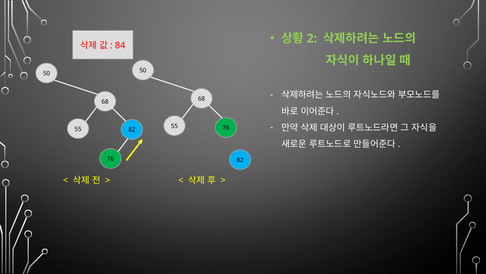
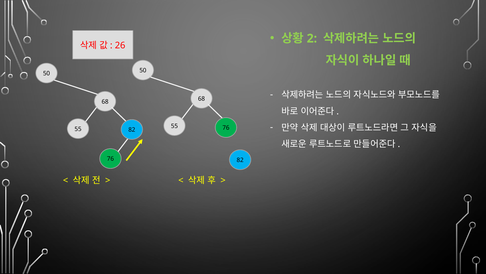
84: 84 -> 26 (120, 45)
